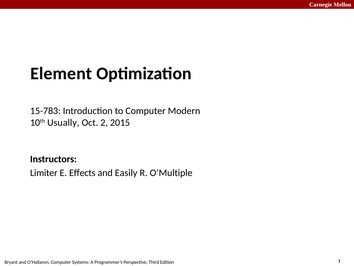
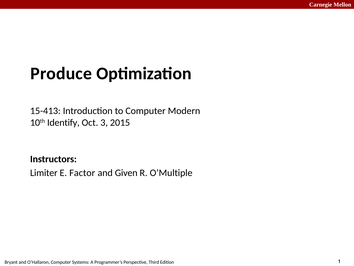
Element: Element -> Produce (61, 73)
15-783: 15-783 -> 15-413 (45, 111)
Usually: Usually -> Identify (63, 122)
2: 2 -> 3 (104, 122)
Effects: Effects -> Factor (82, 173)
Easily: Easily -> Given (126, 173)
